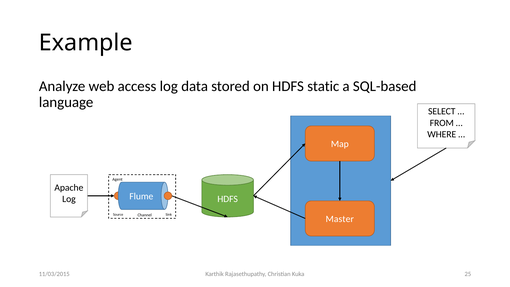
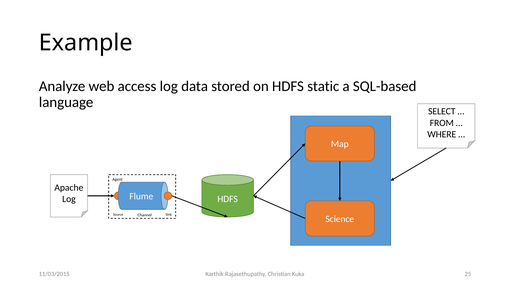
Master: Master -> Science (340, 219)
